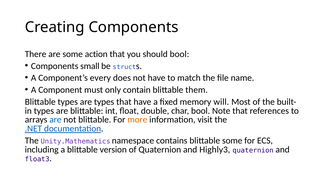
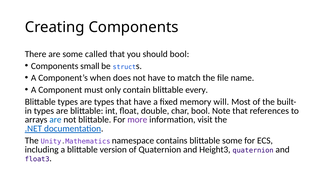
action: action -> called (96, 54)
every: every -> when (100, 78)
them: them -> every (197, 90)
more colour: orange -> purple (137, 120)
Highly3: Highly3 -> Height3 (215, 150)
